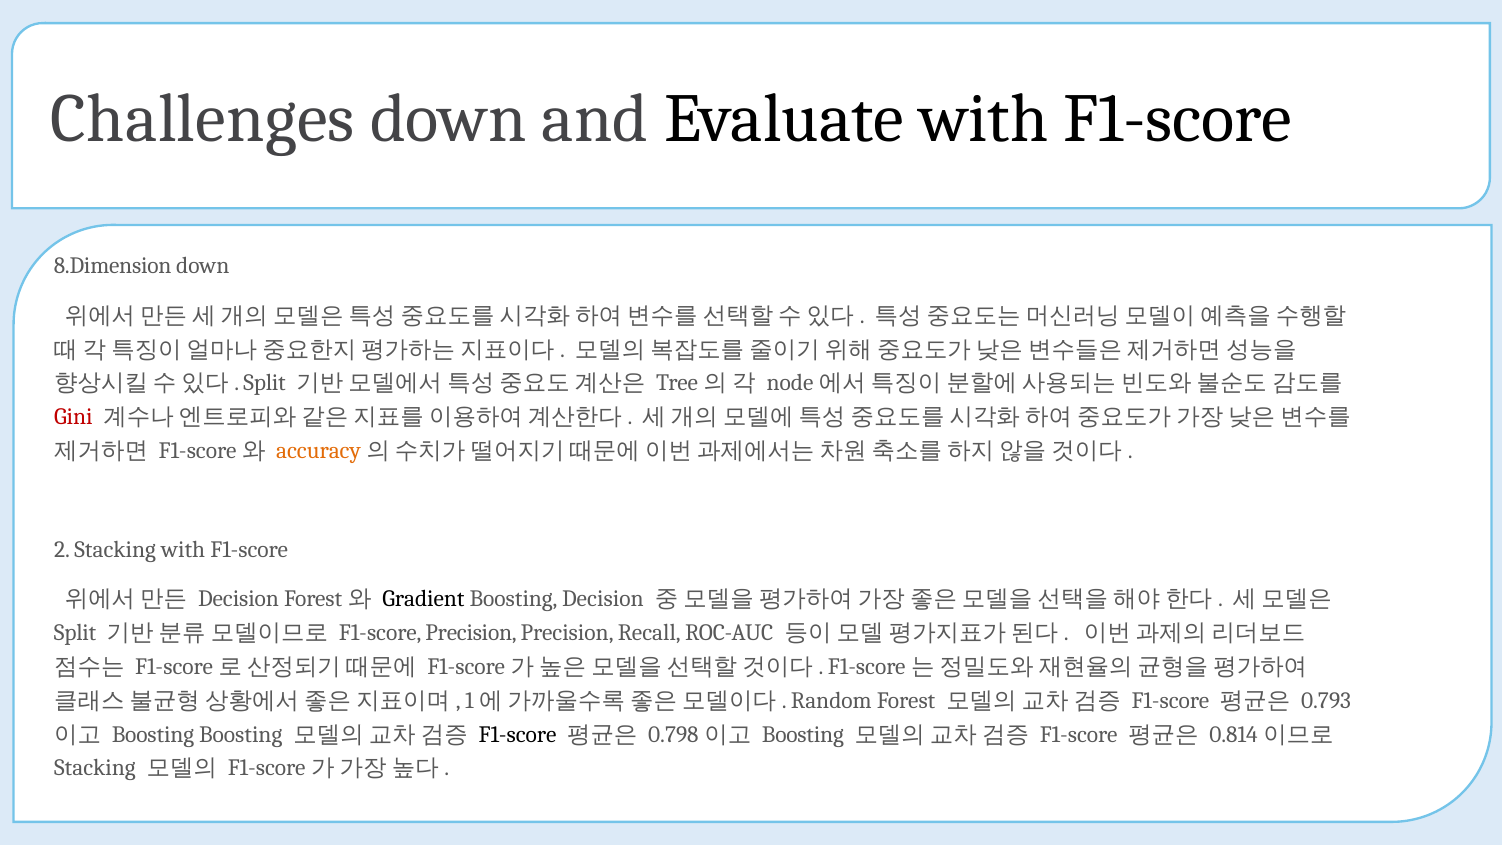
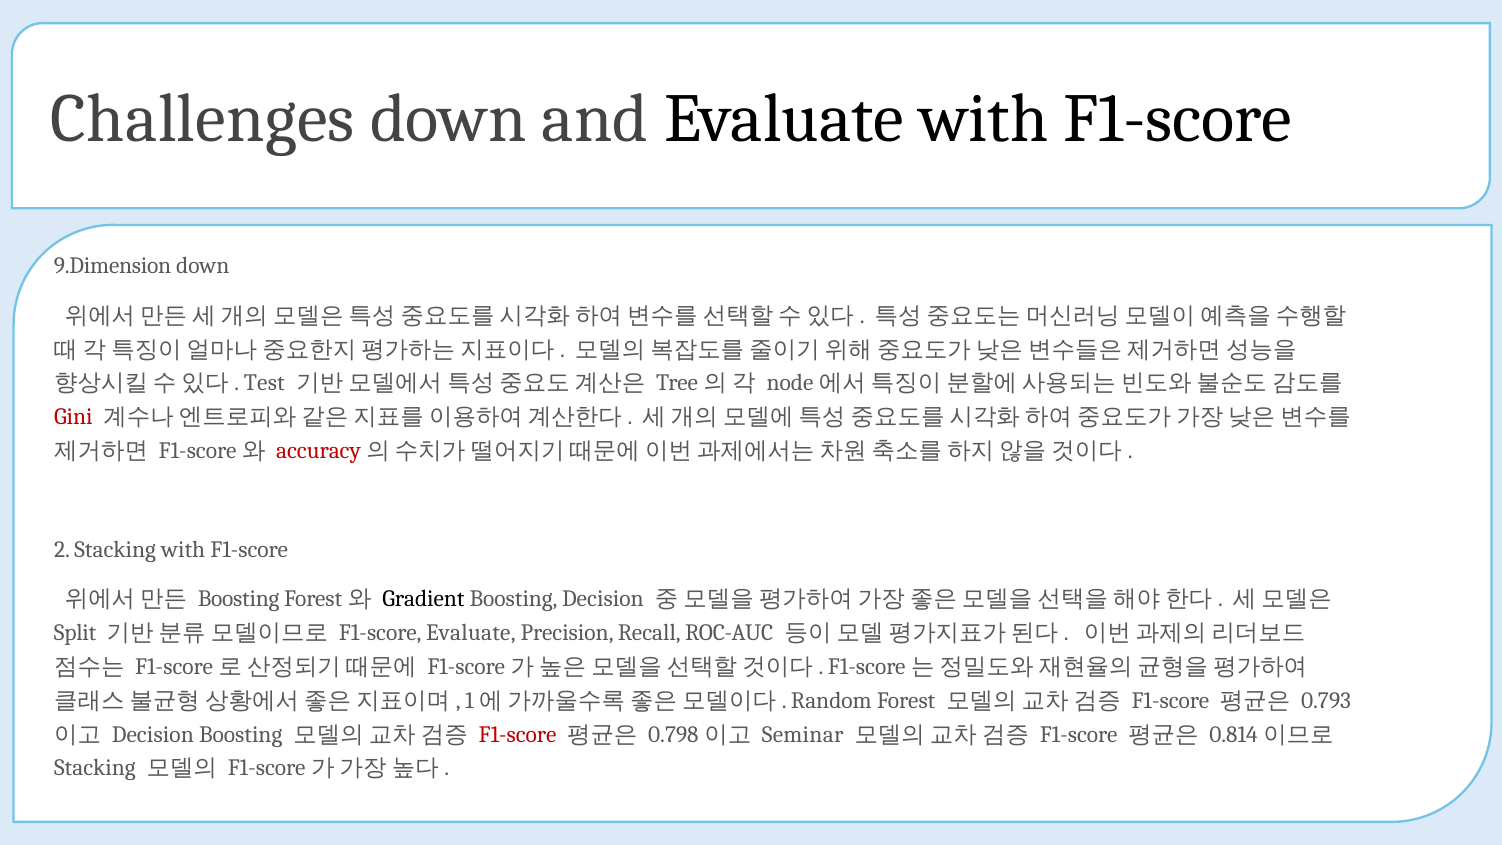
8.Dimension: 8.Dimension -> 9.Dimension (113, 266)
Split: Split -> Test (264, 383)
accuracy colour: orange -> red (319, 451)
Decision: Decision -> Boosting (239, 599)
F1-score Precision: Precision -> Evaluate (471, 633)
Boosting: Boosting -> Decision (153, 734)
F1-score colour: black -> red (518, 734)
Boosting: Boosting -> Seminar (803, 734)
